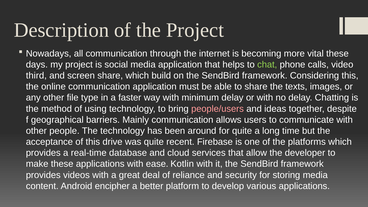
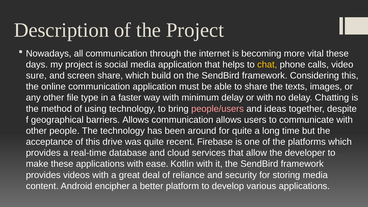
chat colour: light green -> yellow (267, 65)
third: third -> sure (36, 76)
barriers Mainly: Mainly -> Allows (136, 120)
